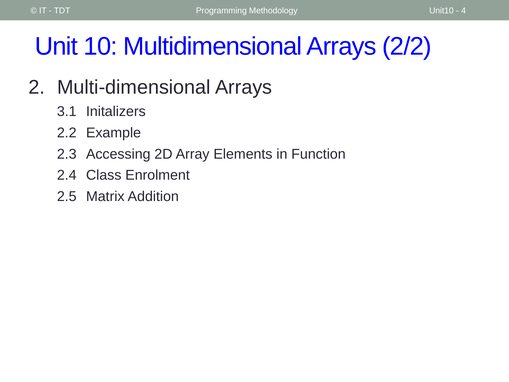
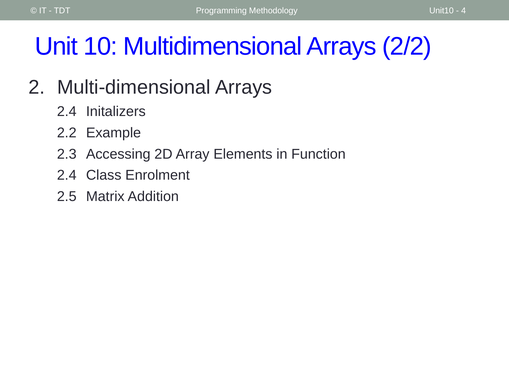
3.1: 3.1 -> 2.4 (67, 111)
